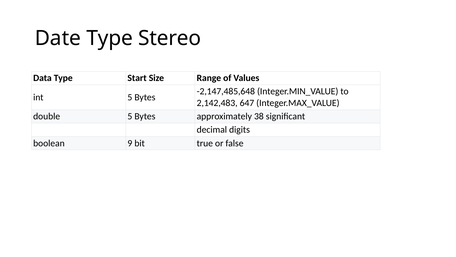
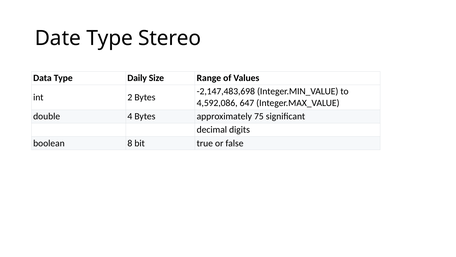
Start: Start -> Daily (137, 78)
-2,147,485,648: -2,147,485,648 -> -2,147,483,698 (226, 91)
int 5: 5 -> 2 (130, 97)
2,142,483: 2,142,483 -> 4,592,086 (217, 103)
double 5: 5 -> 4 (130, 116)
38: 38 -> 75 (259, 116)
9: 9 -> 8 (130, 143)
